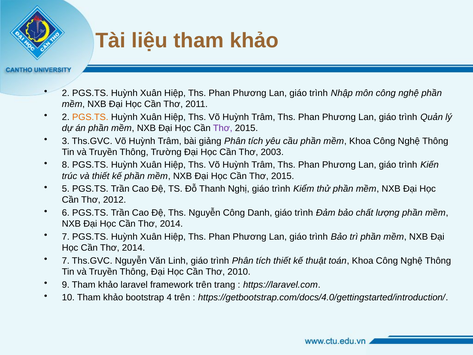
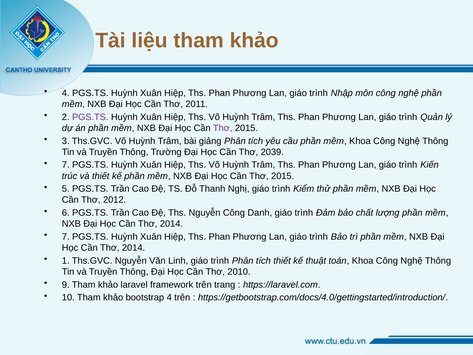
2: 2 -> 4 (66, 93)
PGS.TS colour: orange -> purple (90, 117)
2003: 2003 -> 2039 (272, 152)
8: 8 -> 7 (66, 165)
7: 7 -> 1 (66, 261)
